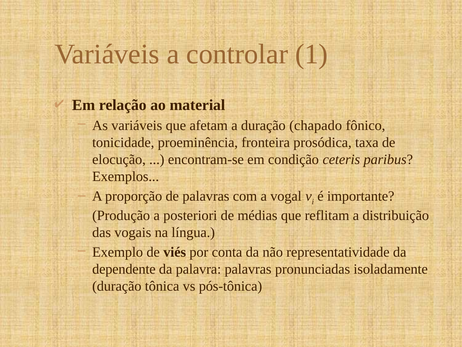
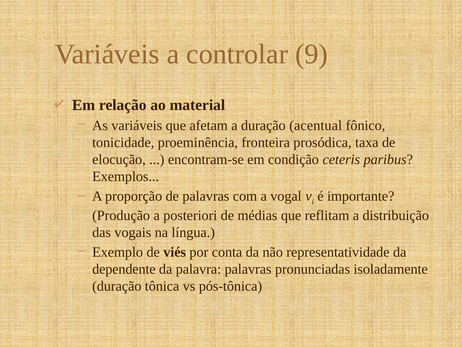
1: 1 -> 9 (312, 54)
chapado: chapado -> acentual (316, 125)
